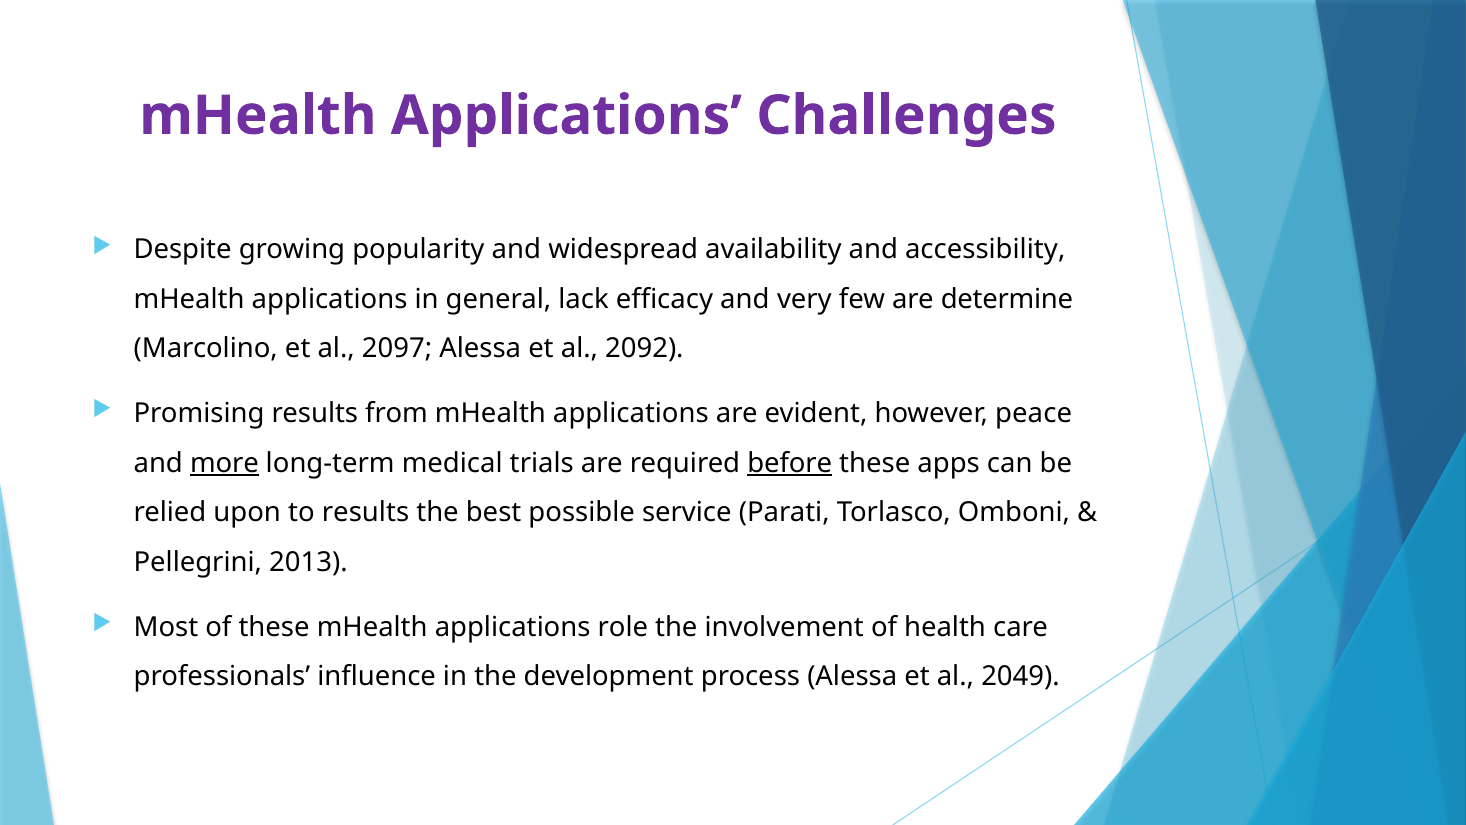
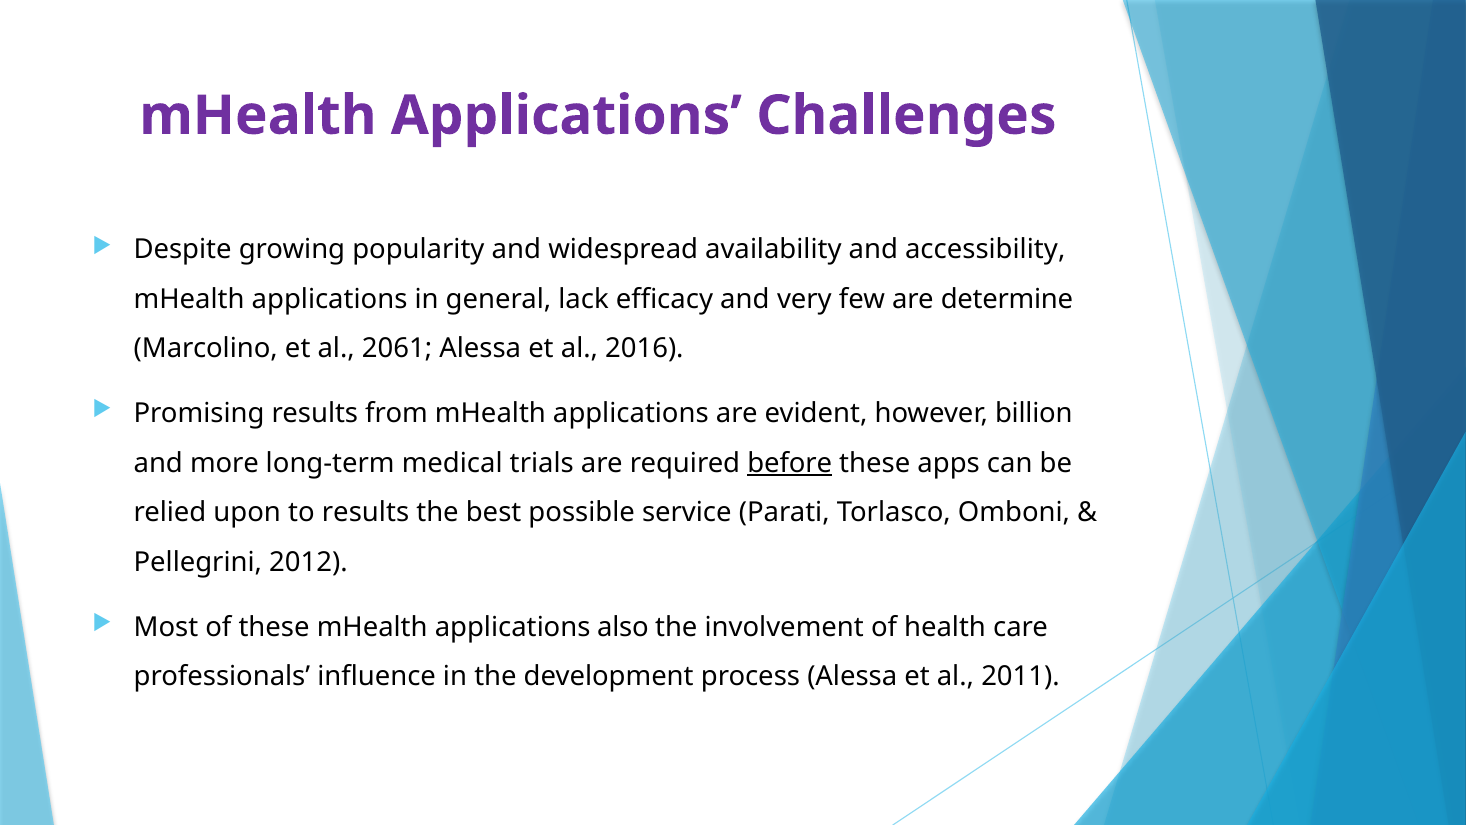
2097: 2097 -> 2061 (397, 349)
2092: 2092 -> 2016 (644, 349)
peace: peace -> billion (1034, 413)
more underline: present -> none (224, 463)
2013: 2013 -> 2012 (308, 562)
role: role -> also (623, 627)
2049: 2049 -> 2011 (1020, 676)
